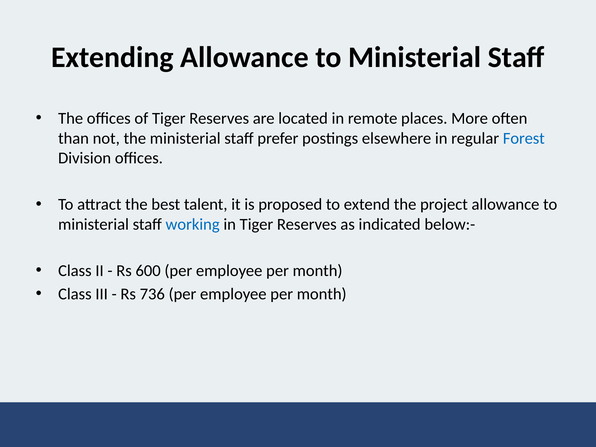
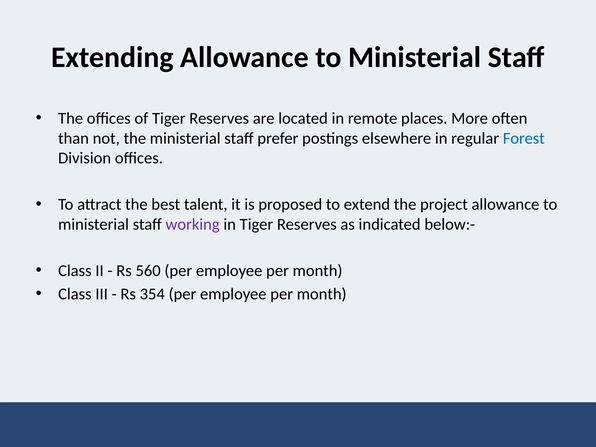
working colour: blue -> purple (193, 224)
600: 600 -> 560 (148, 271)
736: 736 -> 354 (152, 294)
